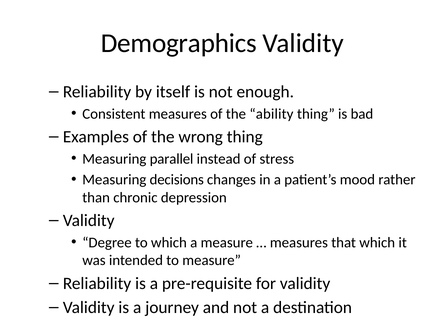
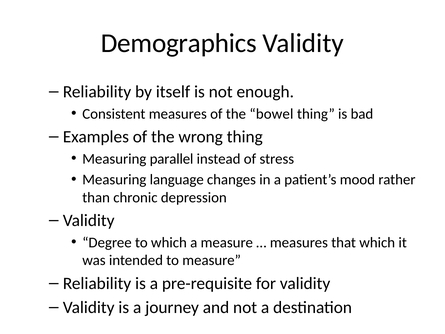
ability: ability -> bowel (271, 114)
decisions: decisions -> language (177, 180)
